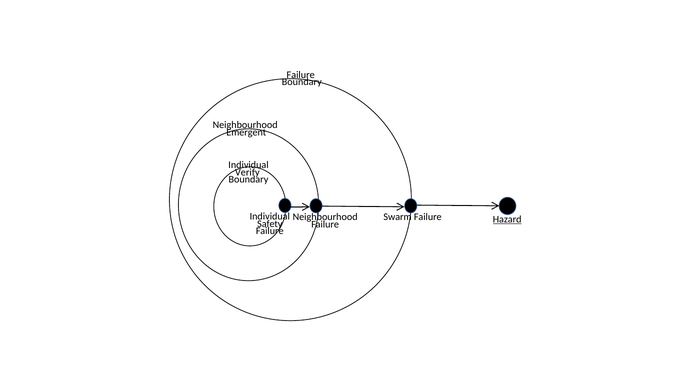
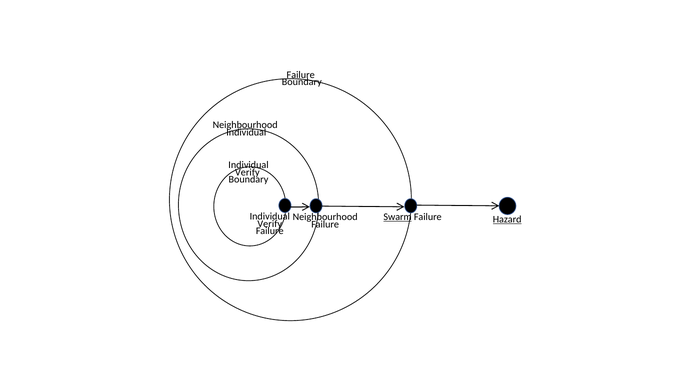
Emergent: Emergent -> Individual (246, 132)
Swarm underline: none -> present (398, 217)
Safety: Safety -> Verify (270, 224)
